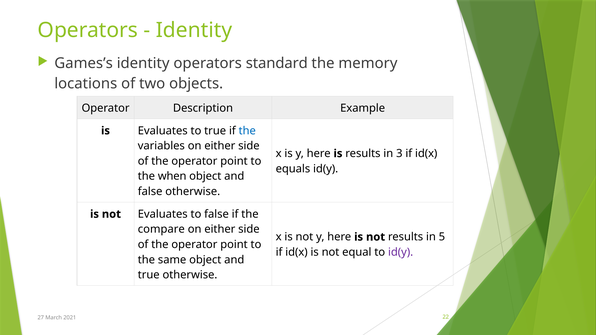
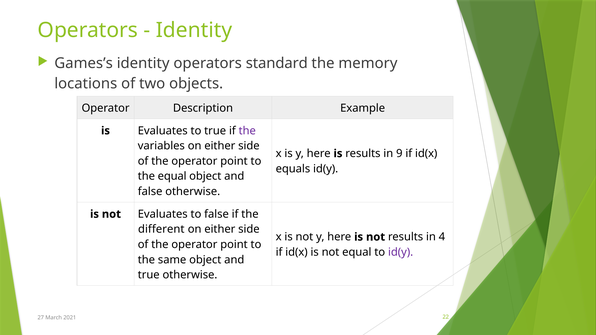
the colour: blue -> purple (247, 131)
3: 3 -> 9 (399, 154)
the when: when -> equal (172, 176)
compare: compare -> different (161, 229)
5: 5 -> 4 (442, 237)
